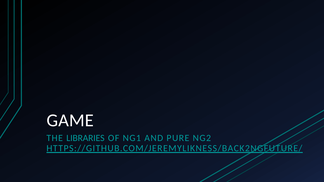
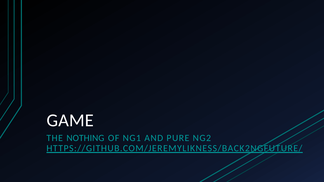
LIBRARIES: LIBRARIES -> NOTHING (85, 138)
